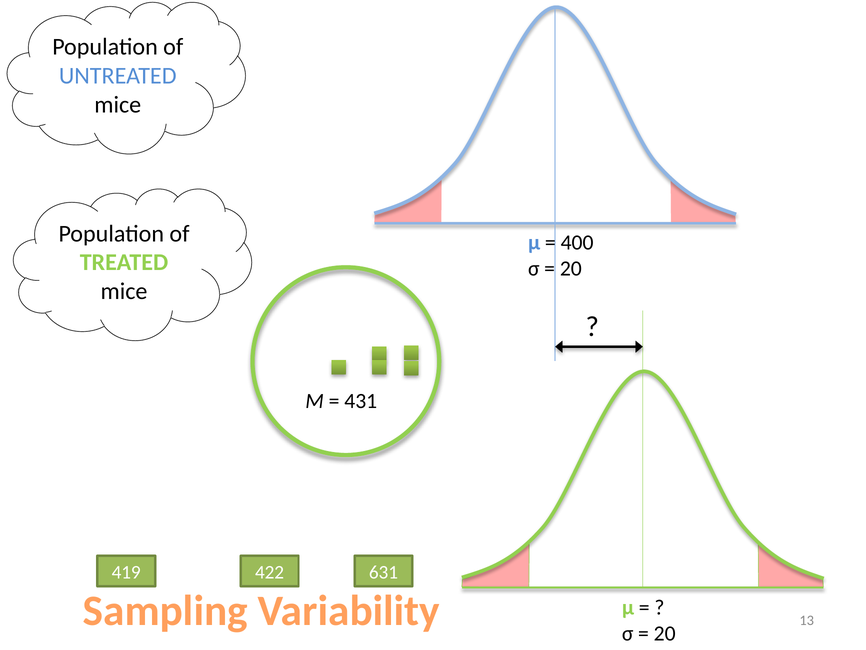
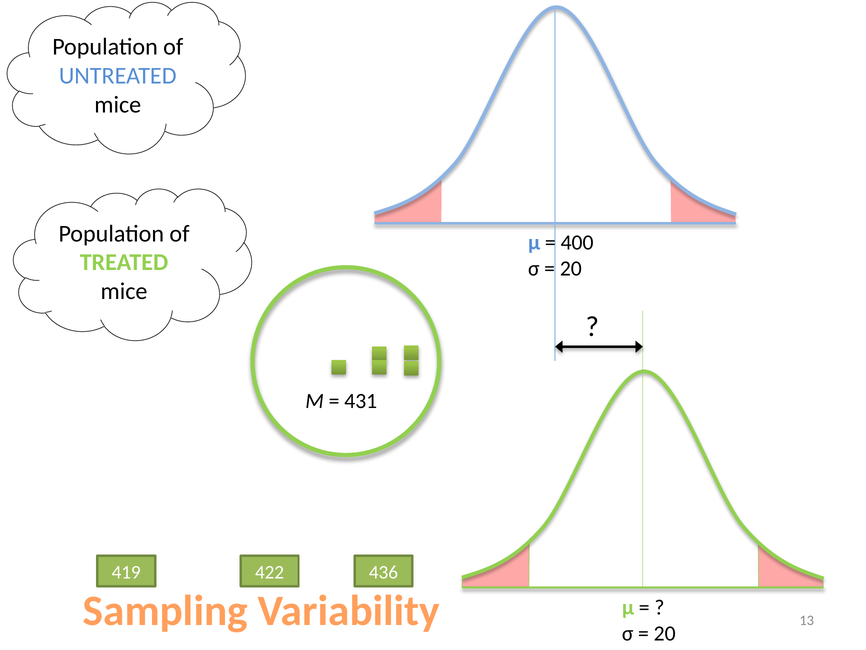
631: 631 -> 436 (383, 572)
